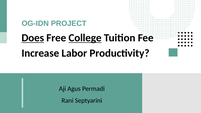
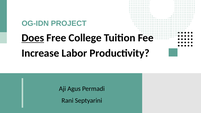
College underline: present -> none (85, 38)
